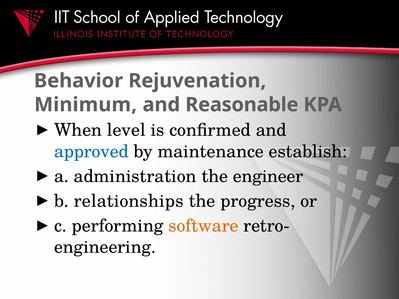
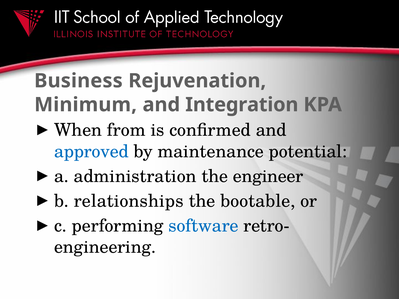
Behavior: Behavior -> Business (78, 81)
Reasonable: Reasonable -> Integration (242, 105)
level: level -> from (126, 130)
establish: establish -> potential (308, 152)
progress: progress -> bootable (258, 201)
software colour: orange -> blue (203, 226)
